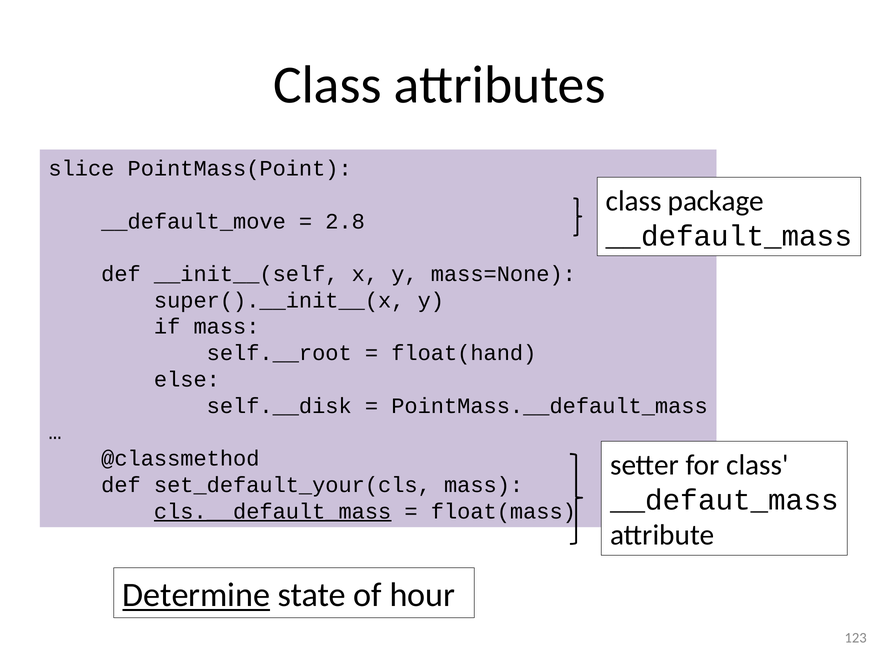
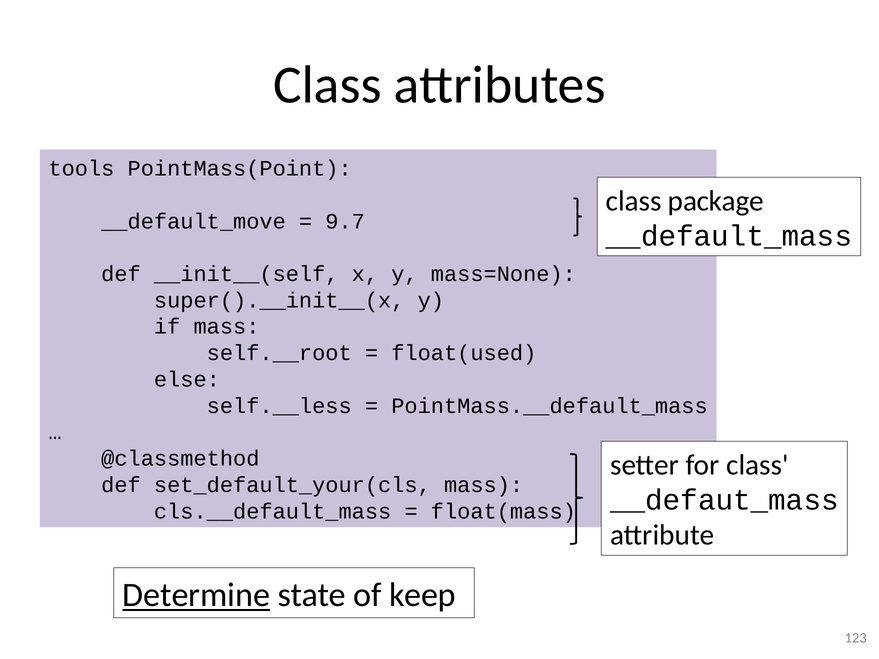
slice: slice -> tools (81, 169)
2.8: 2.8 -> 9.7 (345, 221)
float(hand: float(hand -> float(used (464, 353)
self.__disk: self.__disk -> self.__less (279, 406)
cls.__default_mass underline: present -> none (273, 511)
hour: hour -> keep (422, 595)
